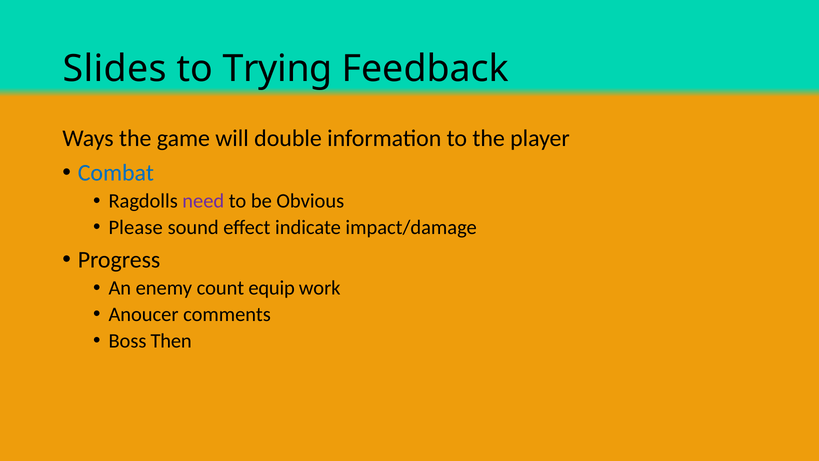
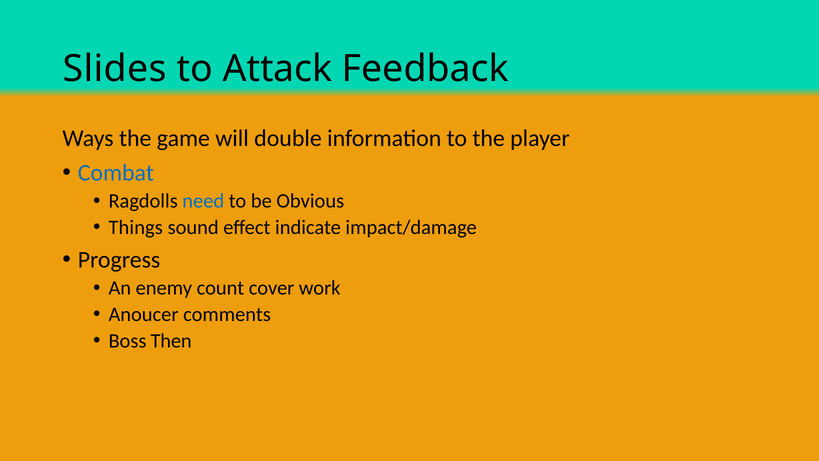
Trying: Trying -> Attack (278, 69)
need colour: purple -> blue (203, 201)
Please: Please -> Things (136, 227)
equip: equip -> cover (272, 288)
